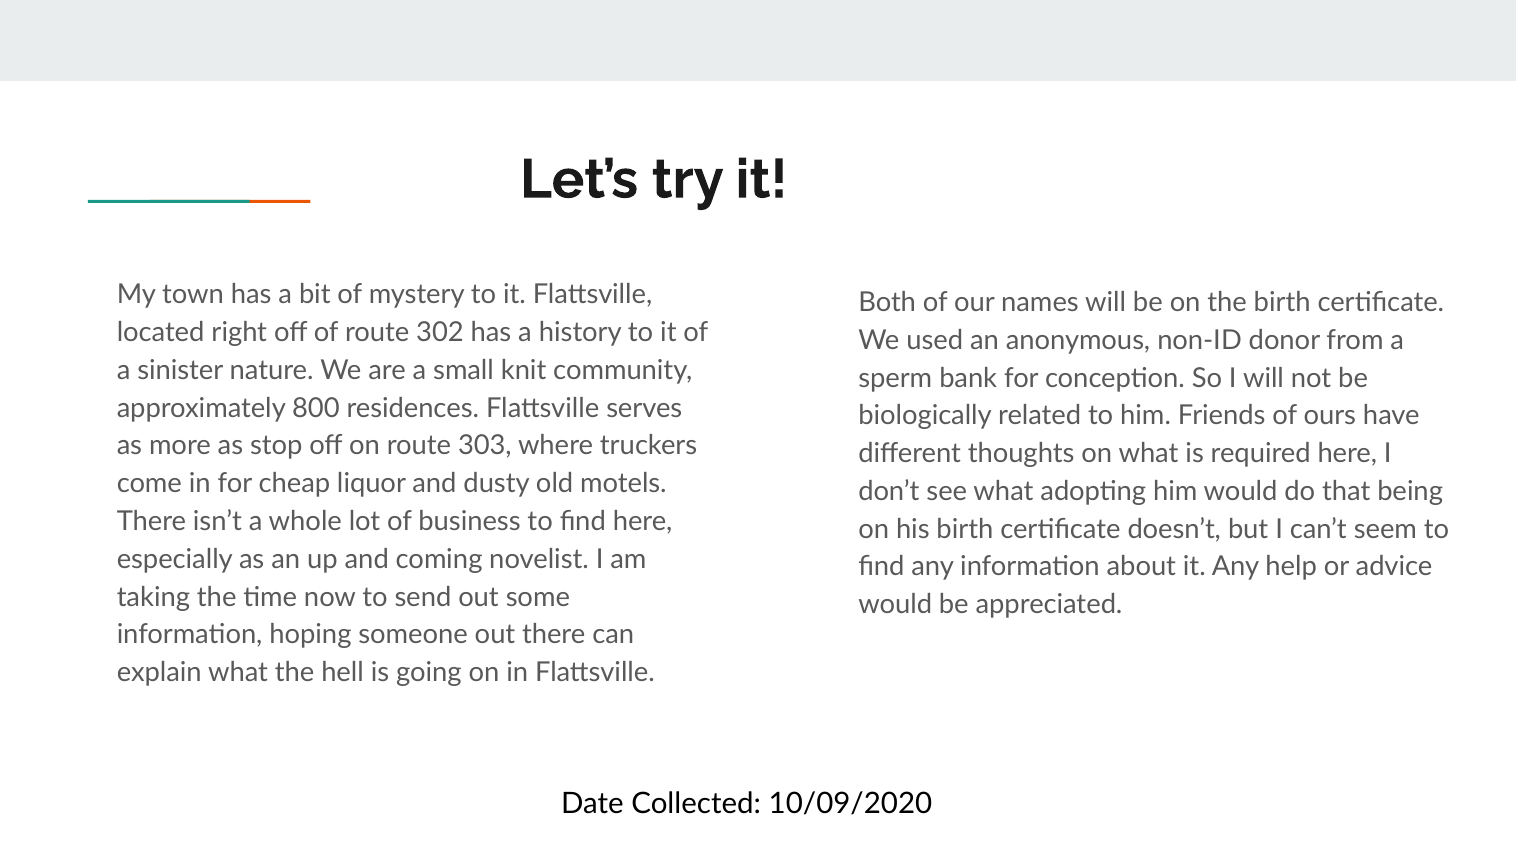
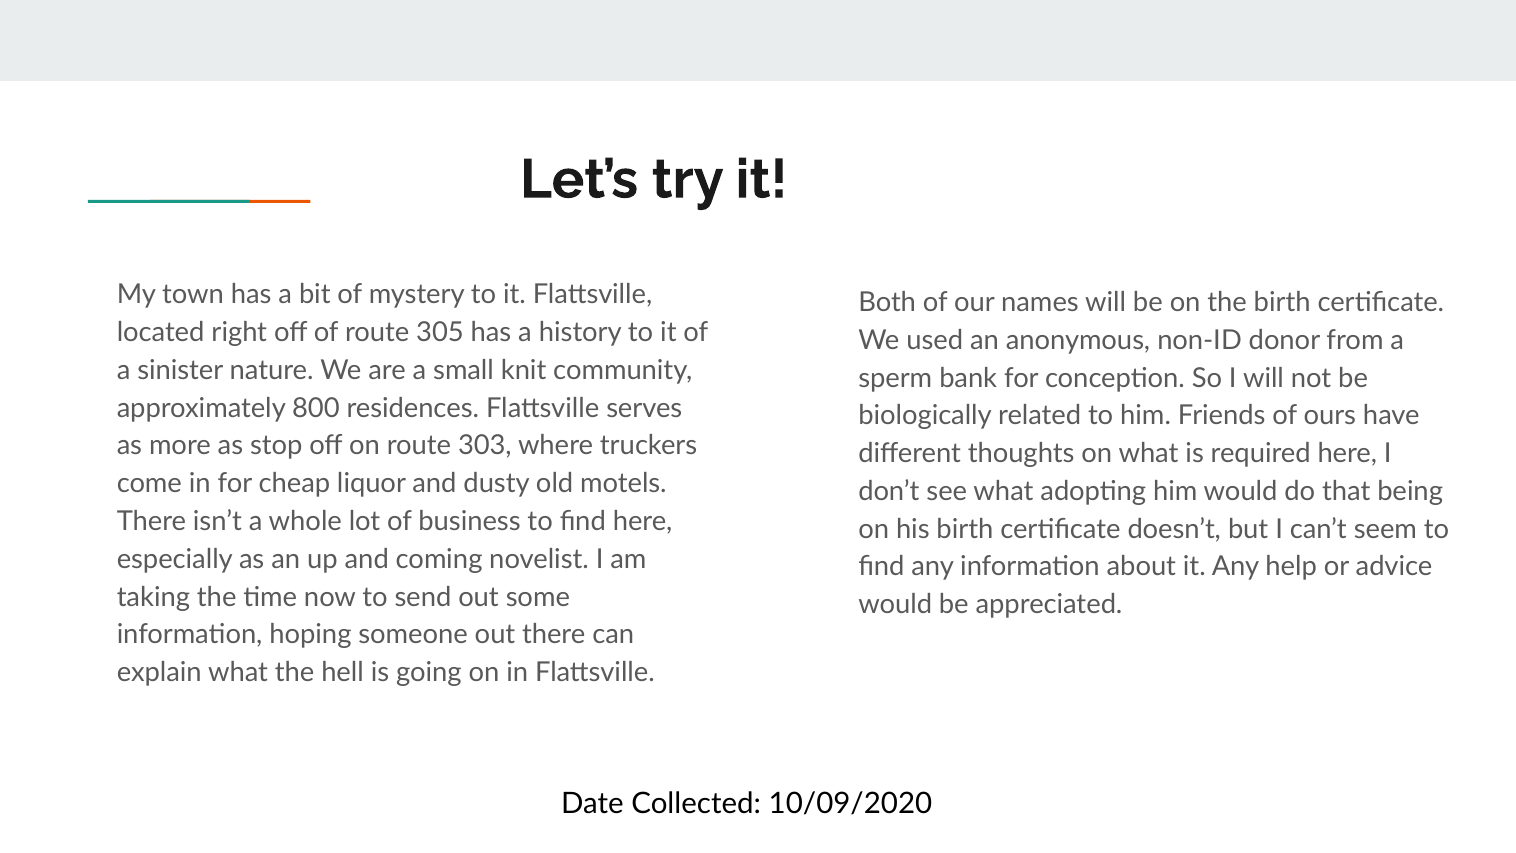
302: 302 -> 305 (440, 332)
